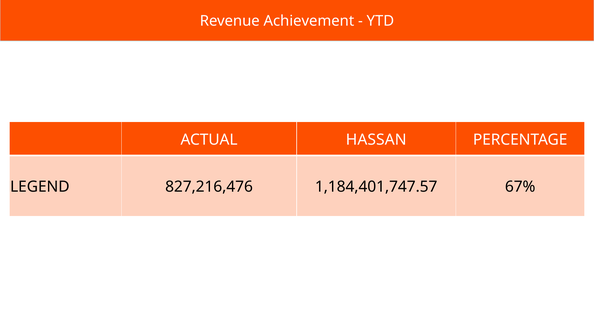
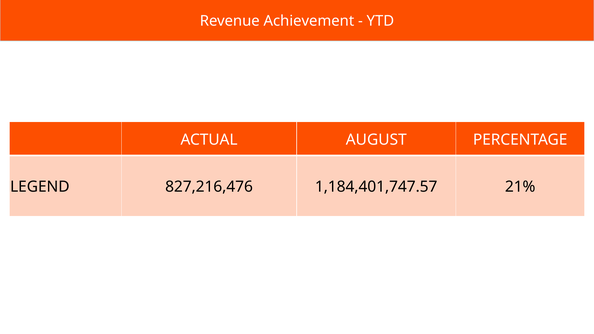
HASSAN: HASSAN -> AUGUST (376, 140)
67%: 67% -> 21% (520, 187)
